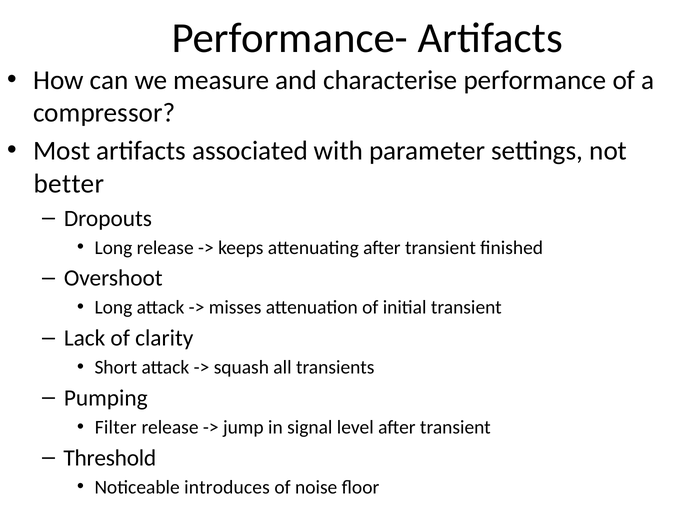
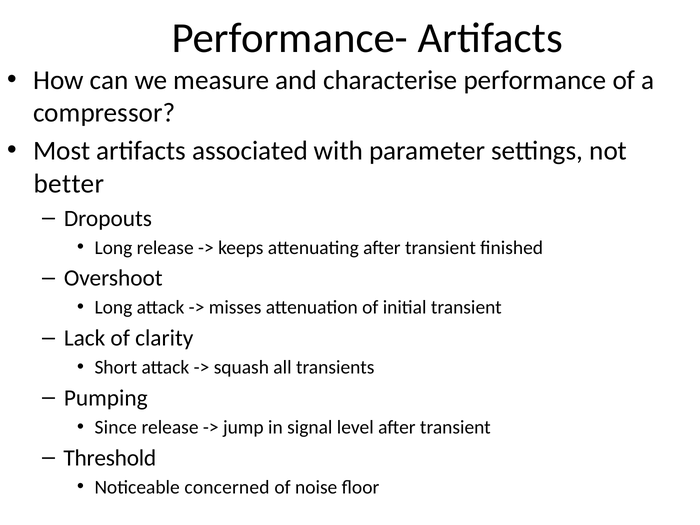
Filter: Filter -> Since (116, 427)
introduces: introduces -> concerned (227, 487)
